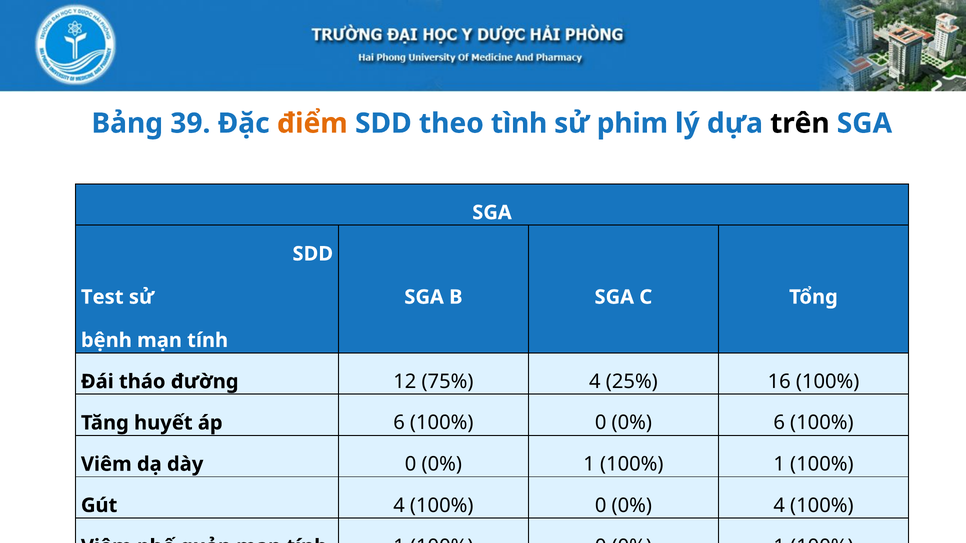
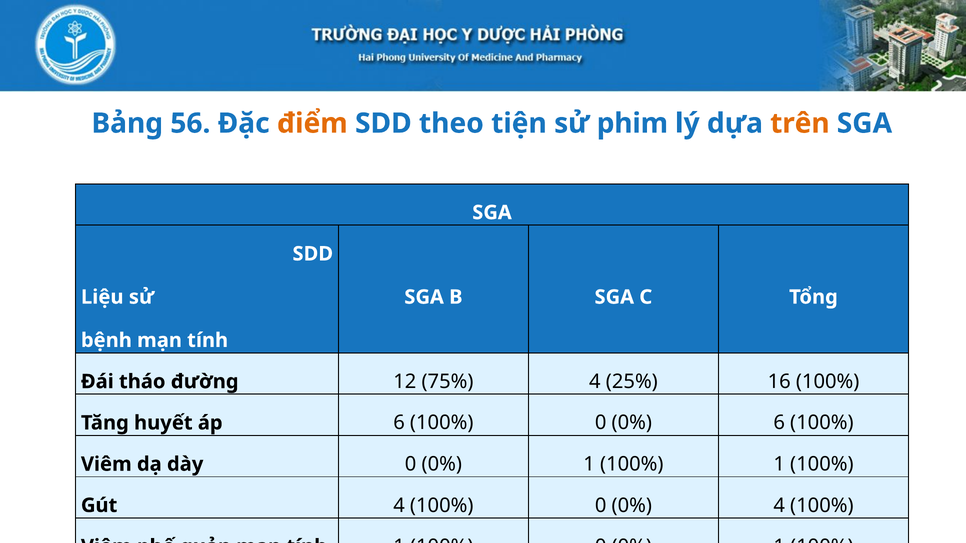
39: 39 -> 56 (190, 123)
tình: tình -> tiện (519, 123)
trên colour: black -> orange (800, 123)
Test: Test -> Liệu (102, 297)
